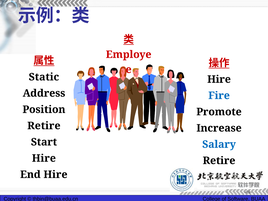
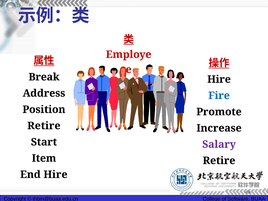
Static: Static -> Break (44, 77)
Salary colour: blue -> purple (219, 144)
Hire: Hire -> Item (44, 158)
